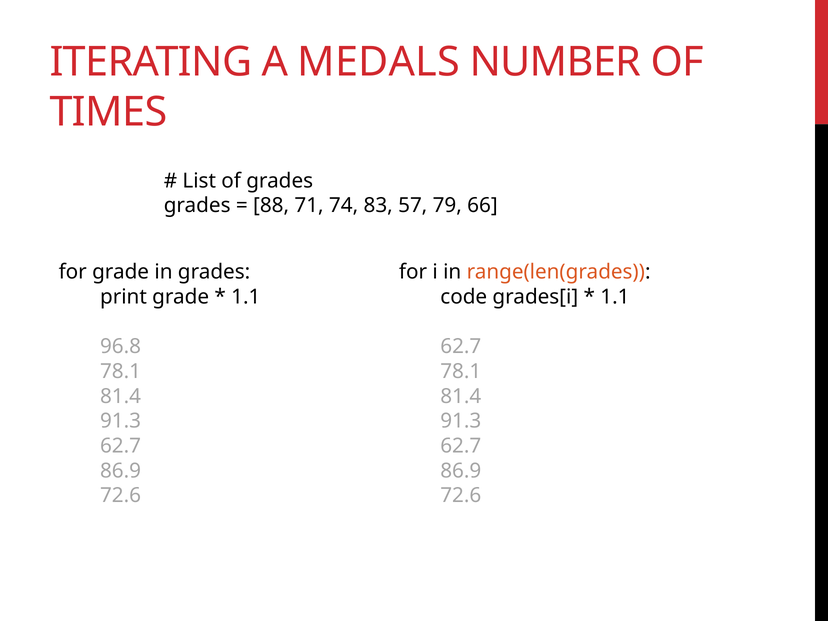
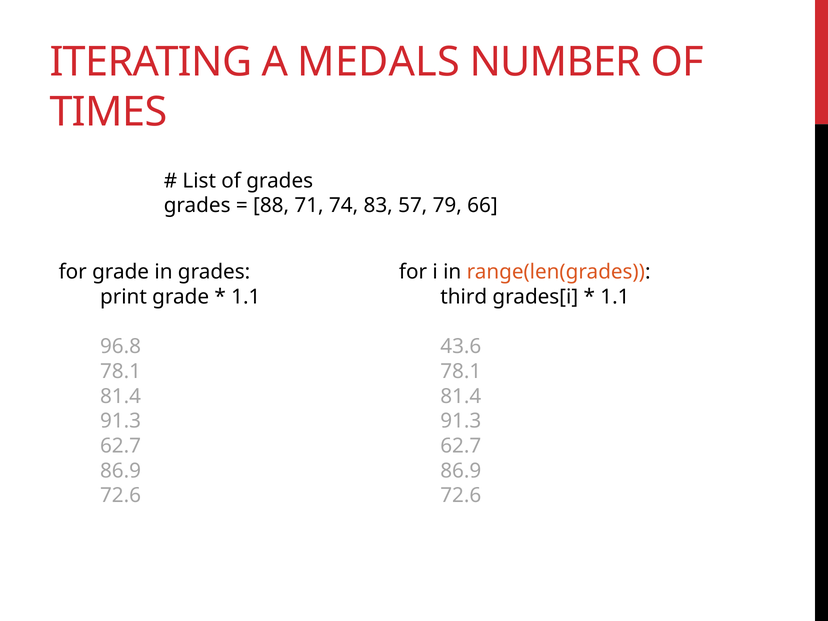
code: code -> third (464, 297)
62.7: 62.7 -> 43.6 (461, 347)
